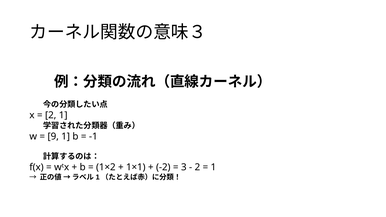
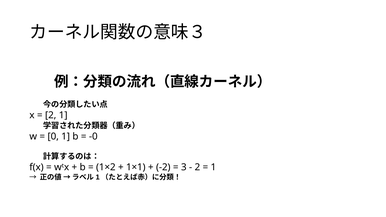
9: 9 -> 0 (53, 137)
-1: -1 -> -0 (93, 137)
